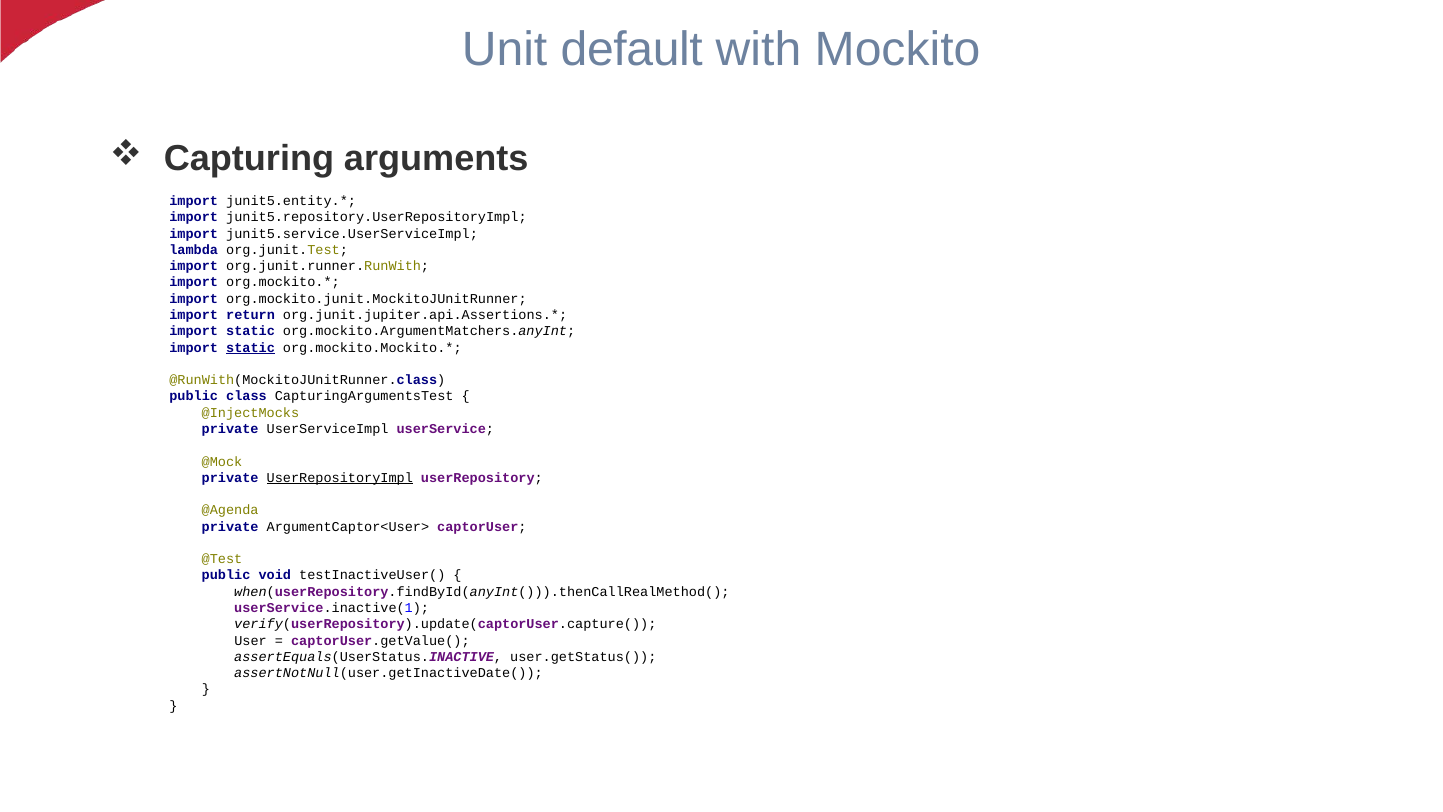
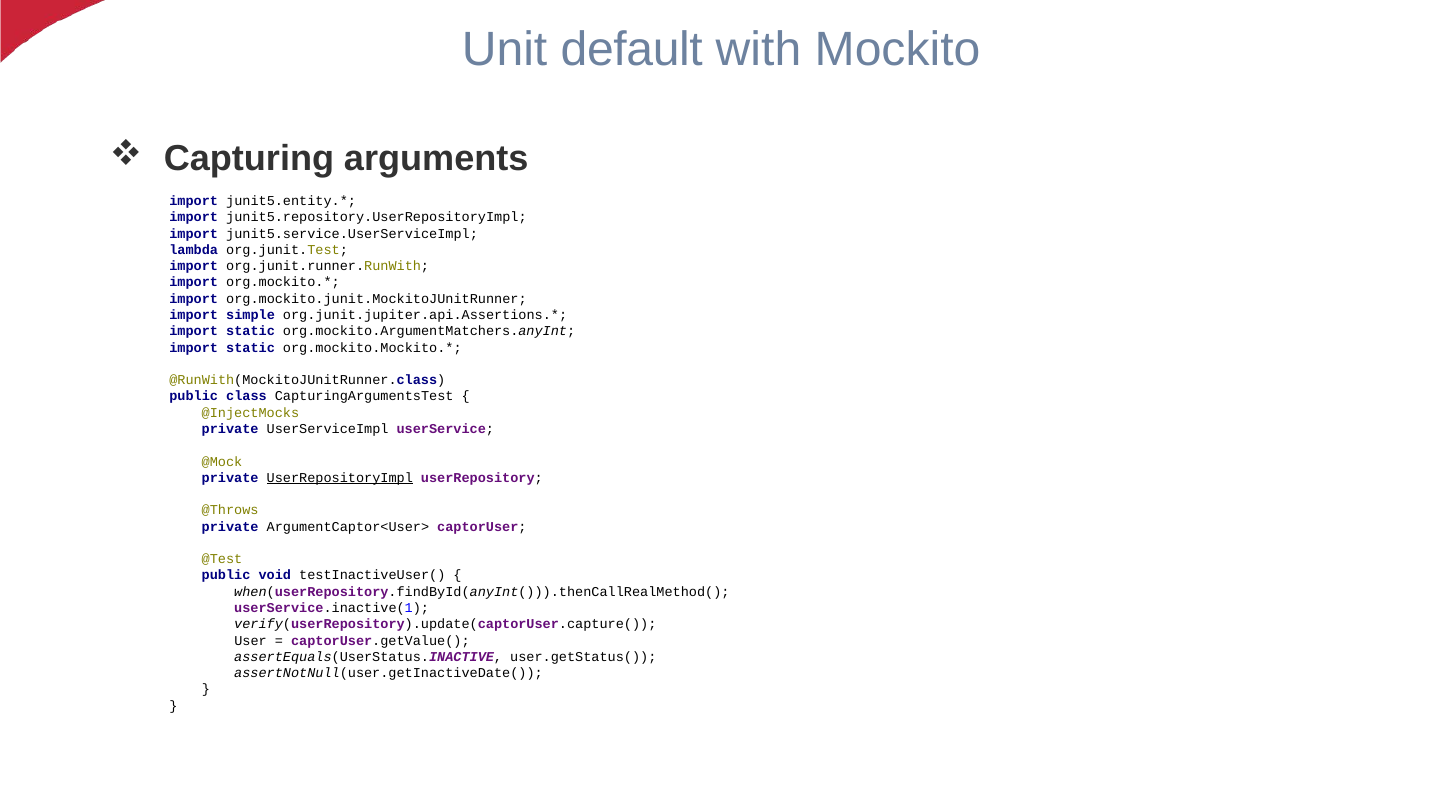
return: return -> simple (251, 315)
static underline: present -> none (251, 347)
@Agenda: @Agenda -> @Throws (230, 510)
